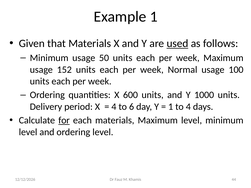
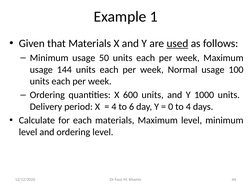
152: 152 -> 144 (64, 70)
1: 1 -> 0 (171, 107)
for underline: present -> none (64, 120)
